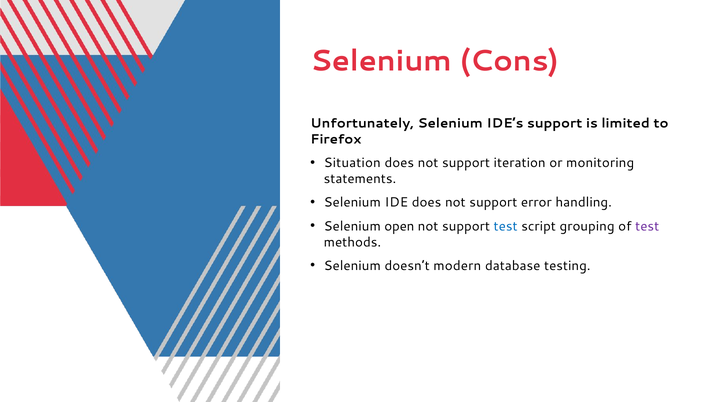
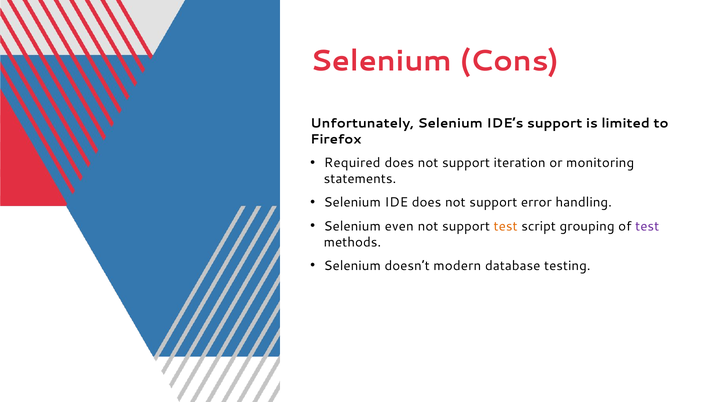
Situation: Situation -> Required (352, 163)
open: open -> even (399, 226)
test colour: blue -> orange (506, 226)
